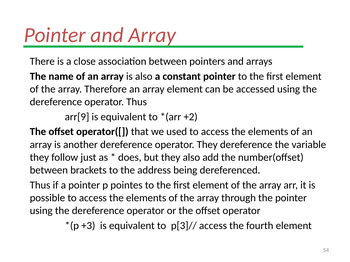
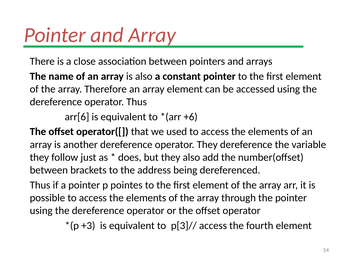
arr[9: arr[9 -> arr[6 (77, 117)
+2: +2 -> +6 (191, 117)
